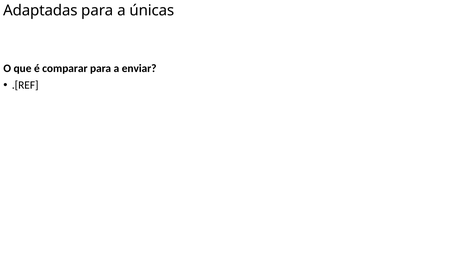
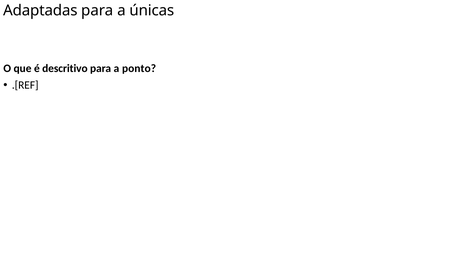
comparar: comparar -> descritivo (65, 68)
enviar: enviar -> ponto (139, 68)
